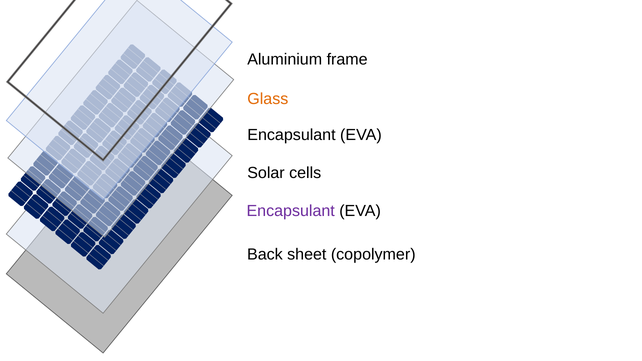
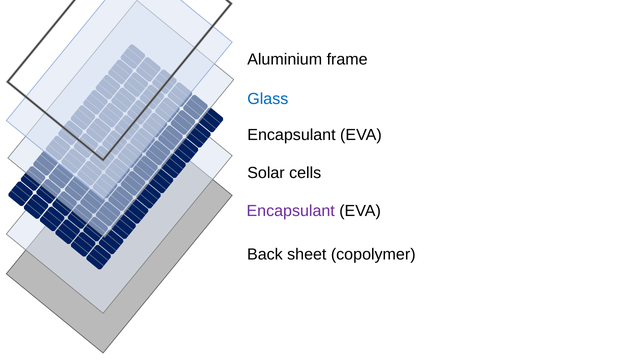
Glass colour: orange -> blue (268, 99)
